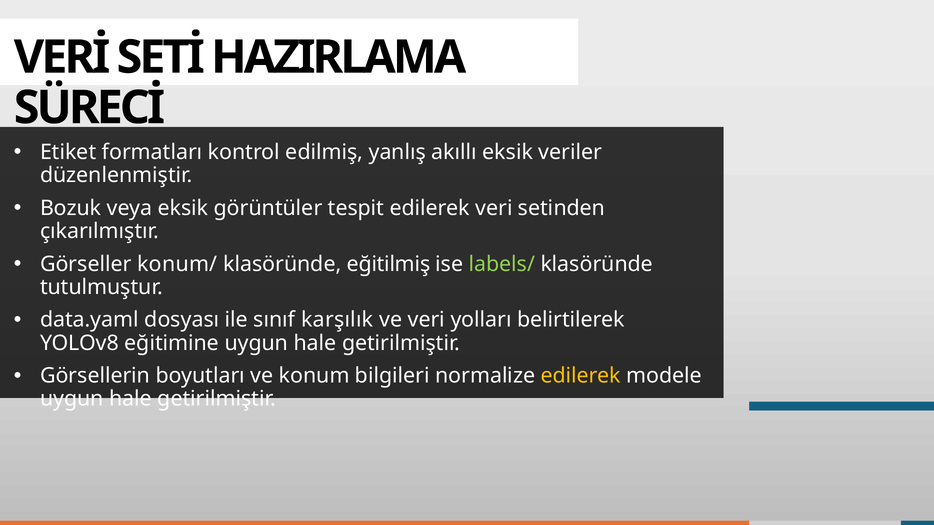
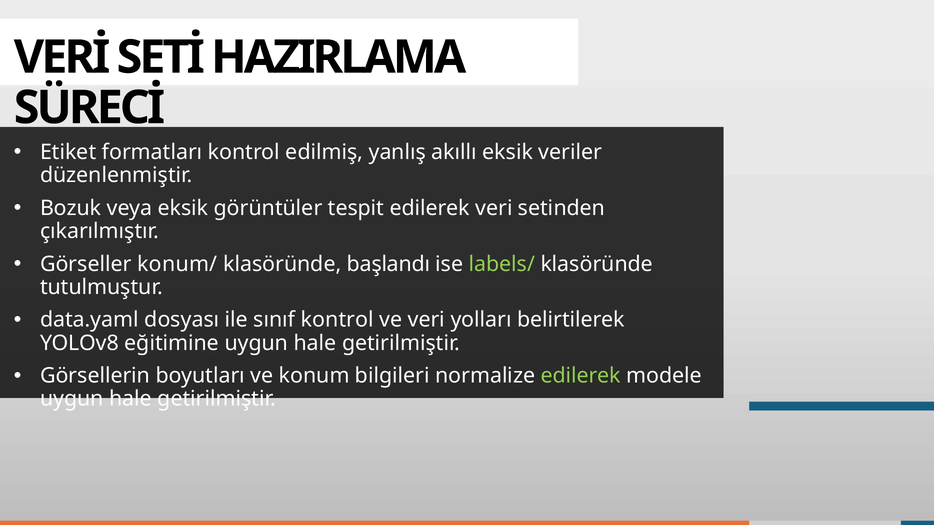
eğitilmiş: eğitilmiş -> başlandı (389, 264)
sınıf karşılık: karşılık -> kontrol (337, 320)
edilerek colour: yellow -> light green (581, 376)
